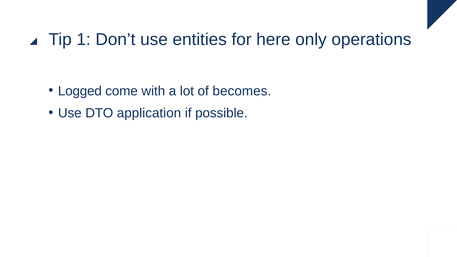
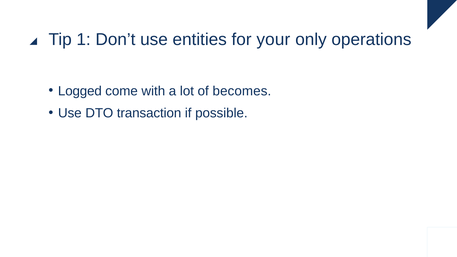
here: here -> your (273, 39)
application: application -> transaction (149, 113)
